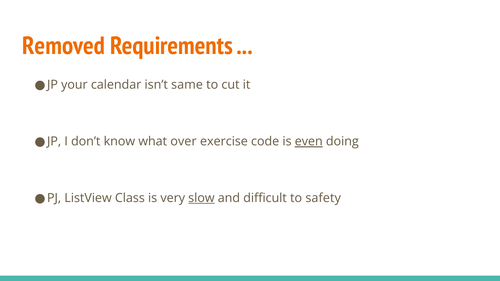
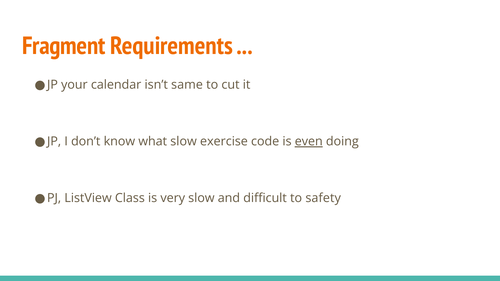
Removed: Removed -> Fragment (64, 46)
what over: over -> slow (184, 142)
slow underline: present -> none (201, 198)
